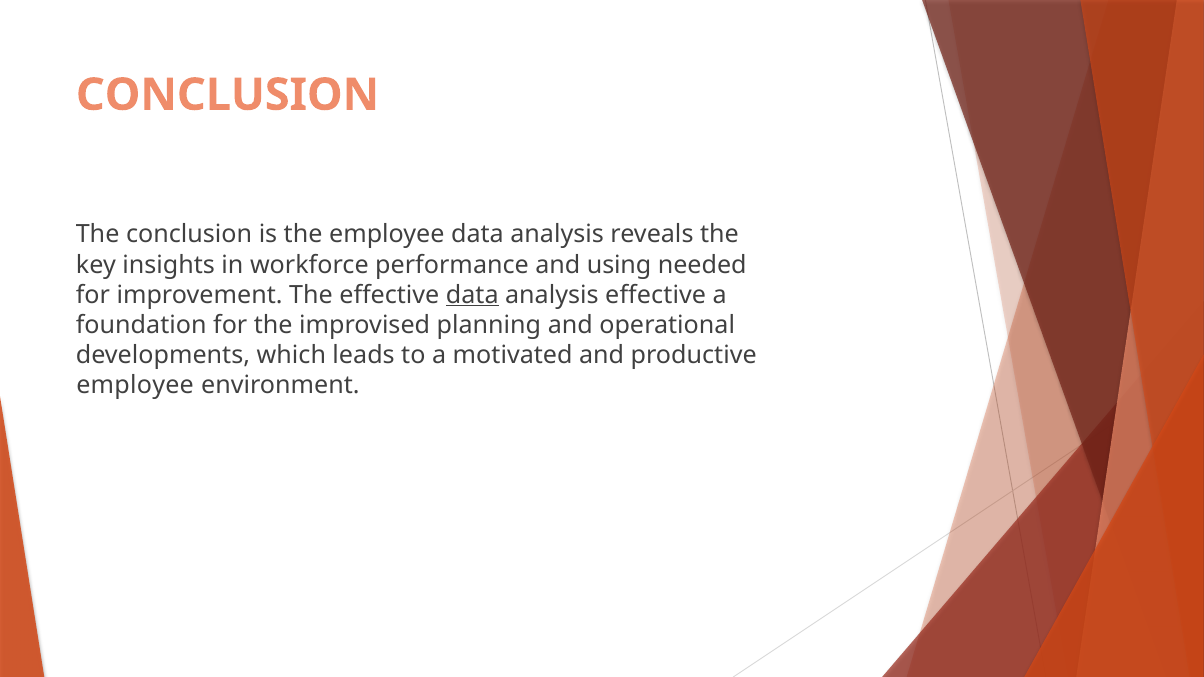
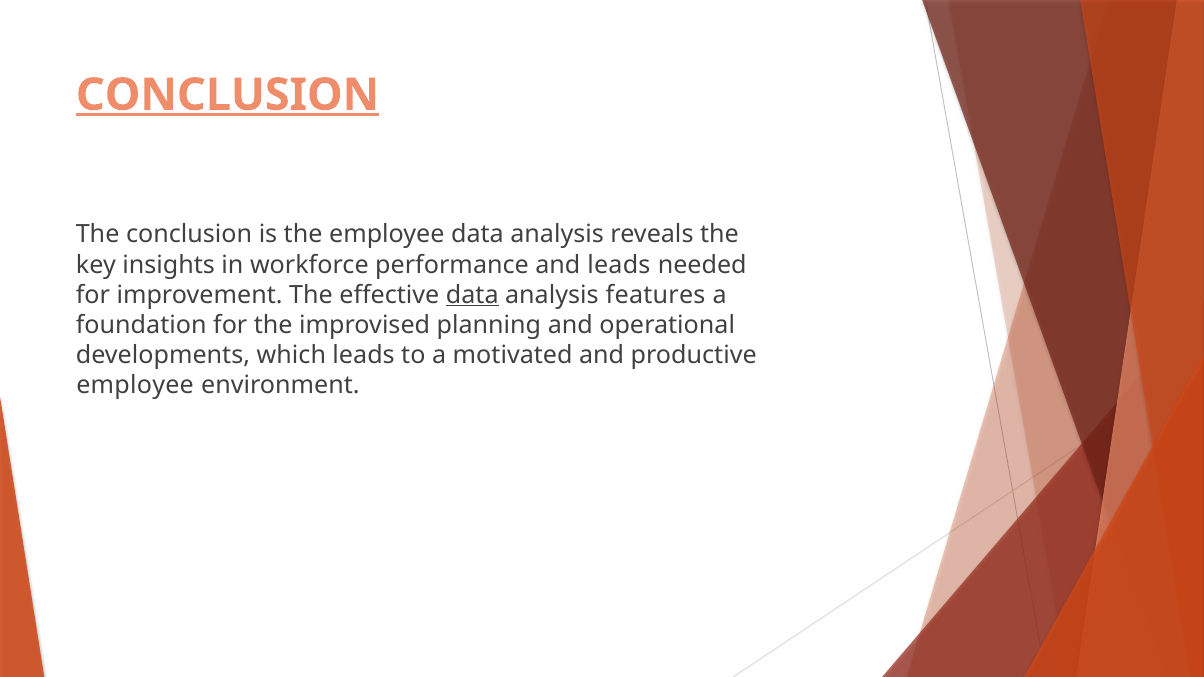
CONCLUSION underline: none -> present (228, 95)
and using: using -> leads (619, 265)
analysis effective: effective -> features (656, 295)
